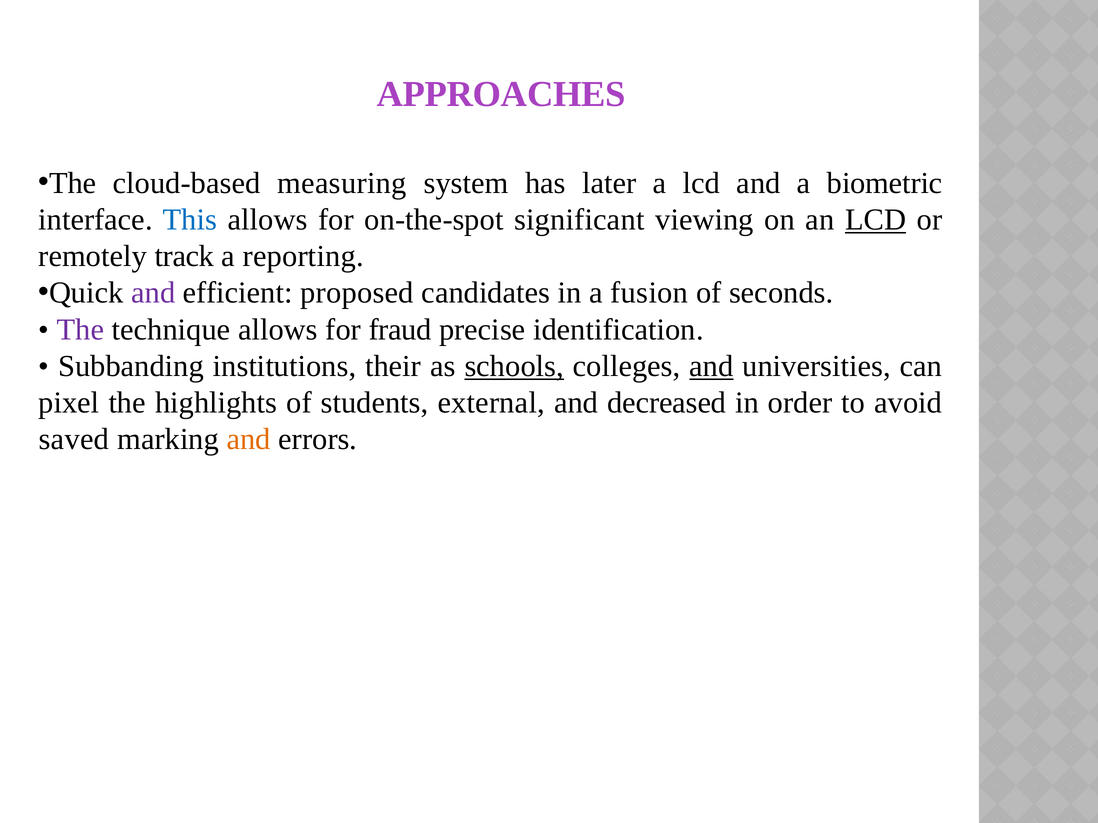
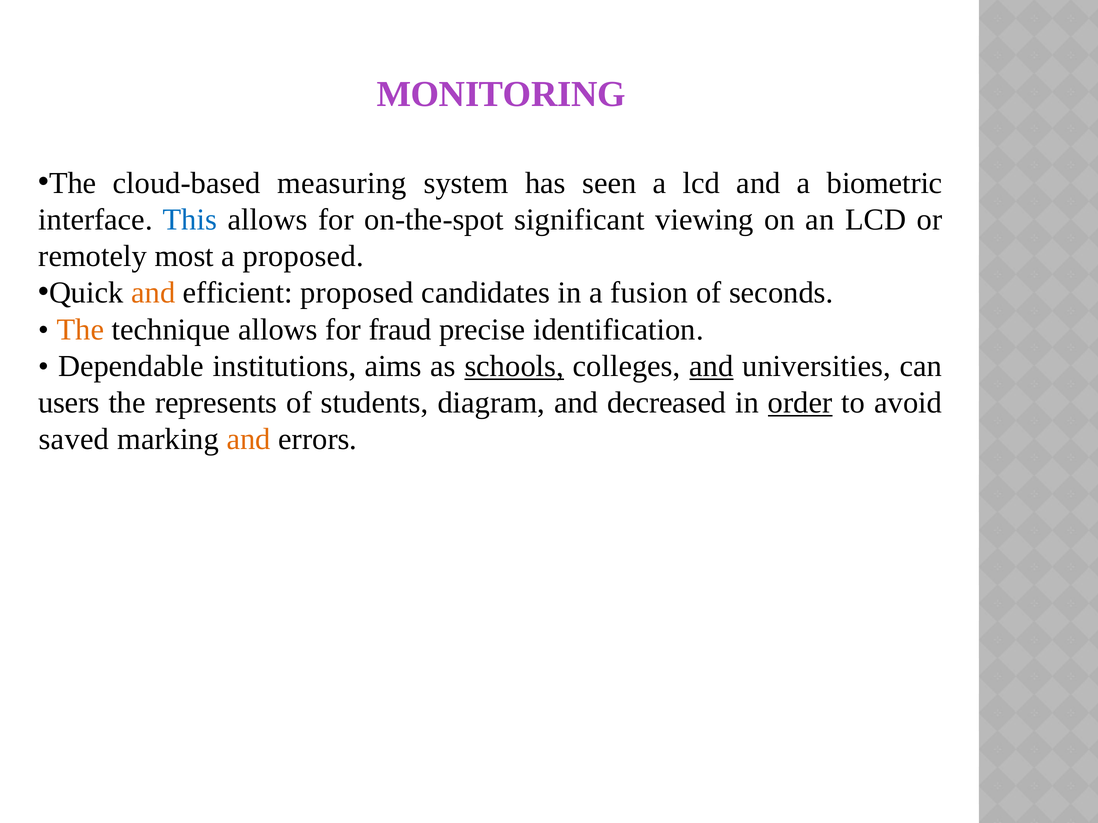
APPROACHES: APPROACHES -> MONITORING (501, 94)
later: later -> seen (609, 183)
LCD underline: present -> none (876, 220)
track: track -> most (184, 256)
a reporting: reporting -> proposed (303, 256)
and colour: purple -> orange (153, 293)
The colour: purple -> orange (80, 330)
Subbanding: Subbanding -> Dependable (131, 366)
their: their -> aims (393, 366)
pixel: pixel -> users (69, 403)
highlights: highlights -> represents (216, 403)
external: external -> diagram (491, 403)
order underline: none -> present (800, 403)
